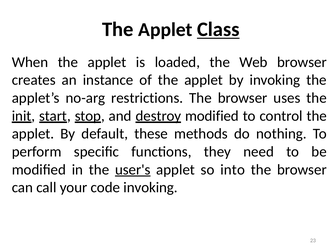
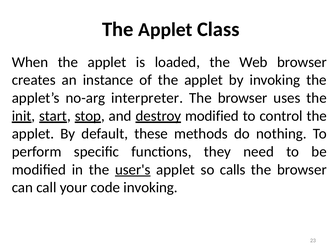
Class underline: present -> none (218, 29)
restrictions: restrictions -> interpreter (147, 98)
into: into -> calls (233, 170)
